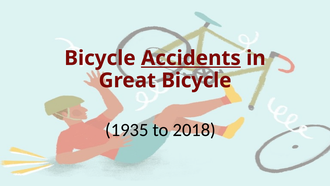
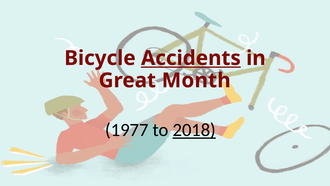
Great Bicycle: Bicycle -> Month (196, 80)
1935: 1935 -> 1977 (127, 130)
2018 underline: none -> present (194, 130)
